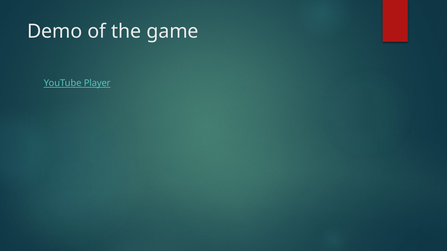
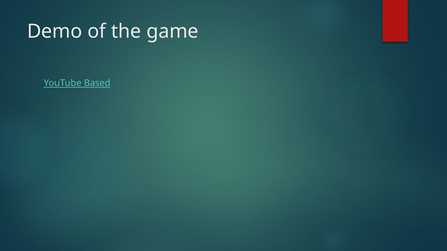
Player: Player -> Based (97, 83)
